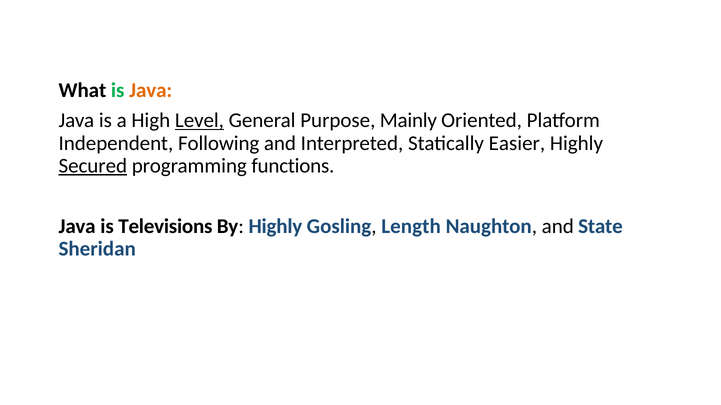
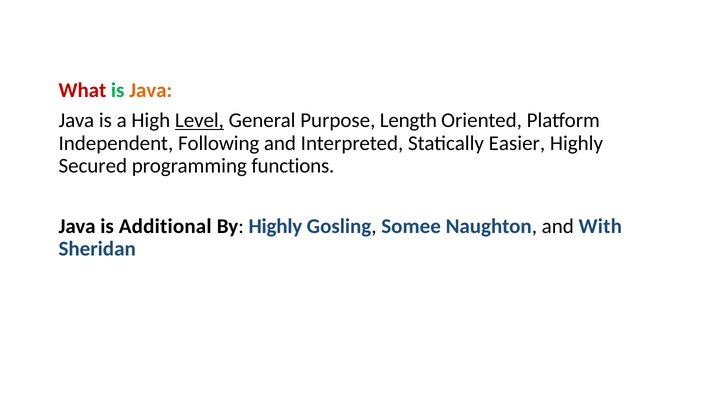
What colour: black -> red (82, 90)
Mainly: Mainly -> Length (408, 121)
Secured underline: present -> none (93, 166)
Televisions: Televisions -> Additional (165, 226)
Length: Length -> Somee (411, 226)
State: State -> With (600, 226)
